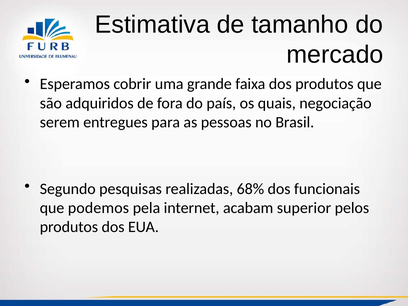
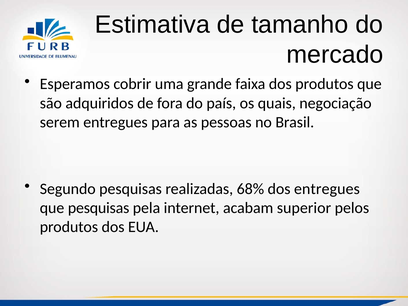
dos funcionais: funcionais -> entregues (327, 189)
que podemos: podemos -> pesquisas (99, 208)
